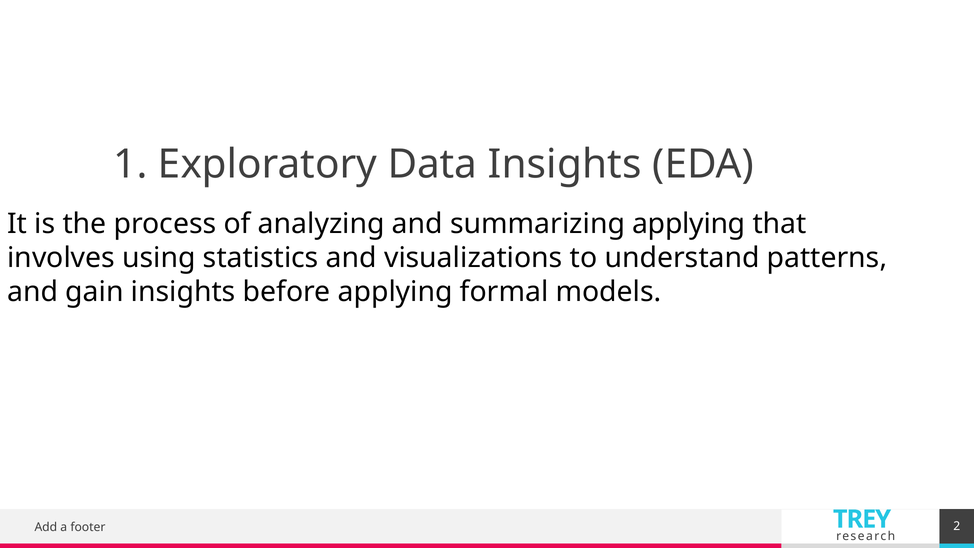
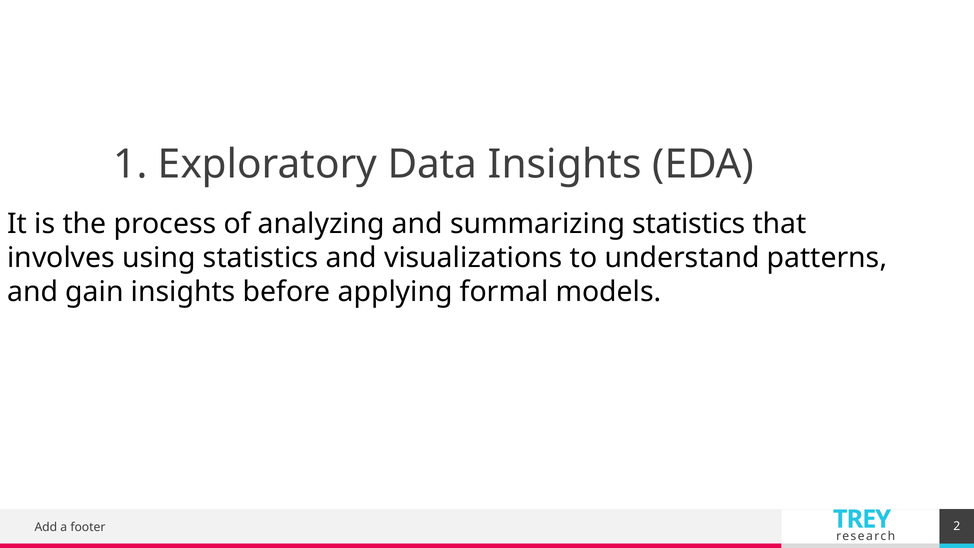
summarizing applying: applying -> statistics (689, 224)
